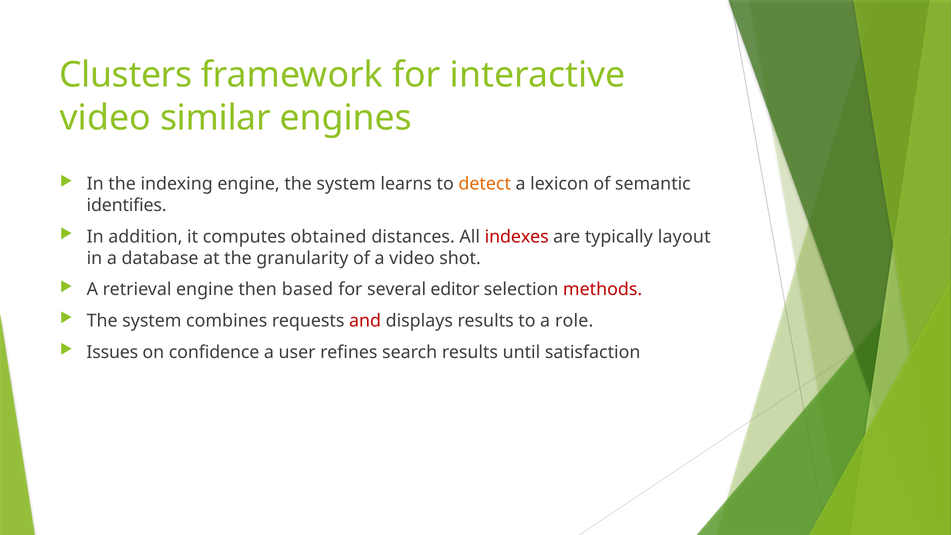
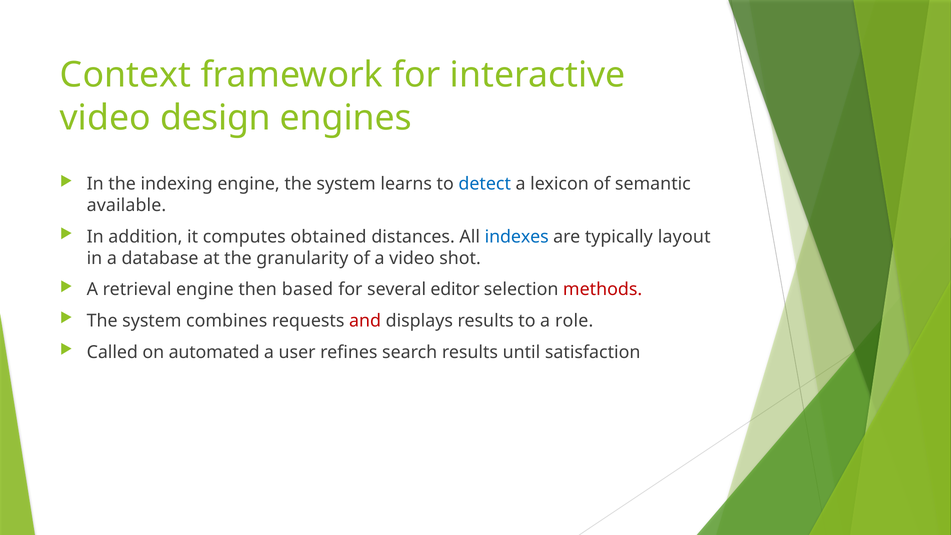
Clusters: Clusters -> Context (126, 75)
similar: similar -> design (215, 118)
detect colour: orange -> blue (485, 184)
identifies: identifies -> available (126, 205)
indexes colour: red -> blue (517, 237)
Issues: Issues -> Called (112, 352)
confidence: confidence -> automated (214, 352)
